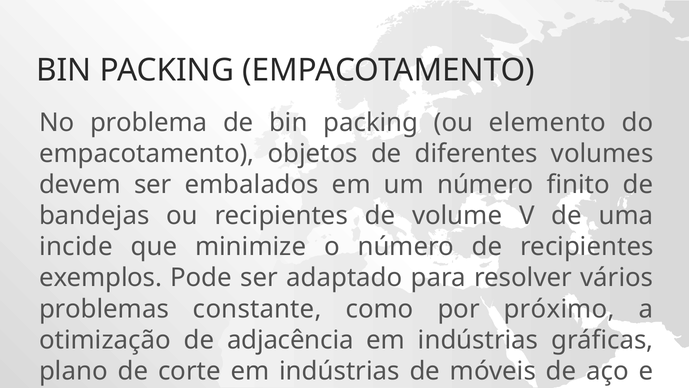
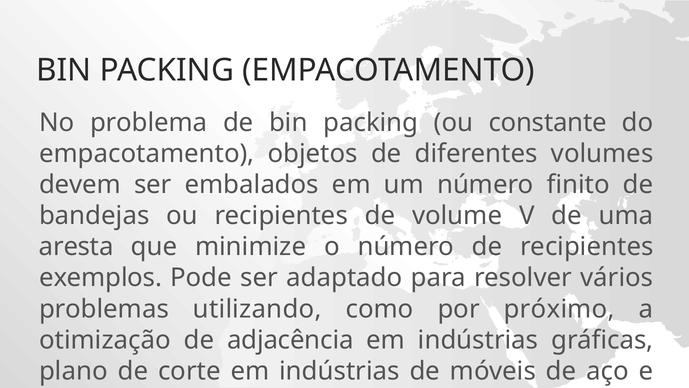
elemento: elemento -> constante (548, 123)
incide: incide -> aresta (76, 247)
constante: constante -> utilizando (257, 309)
